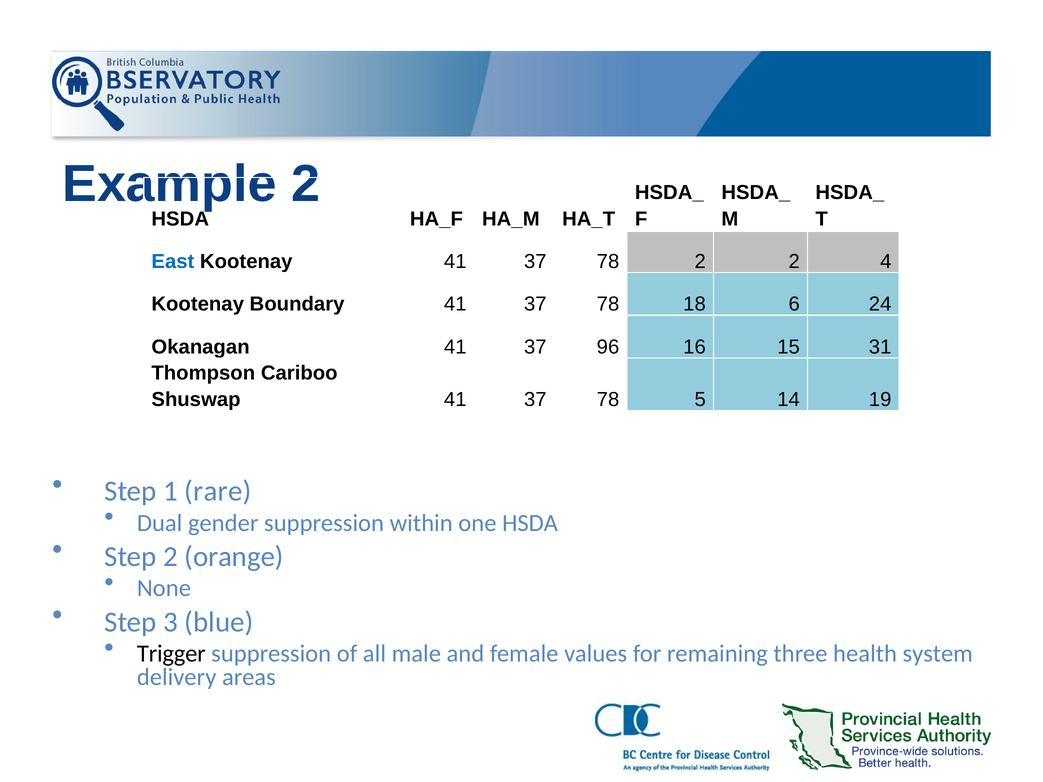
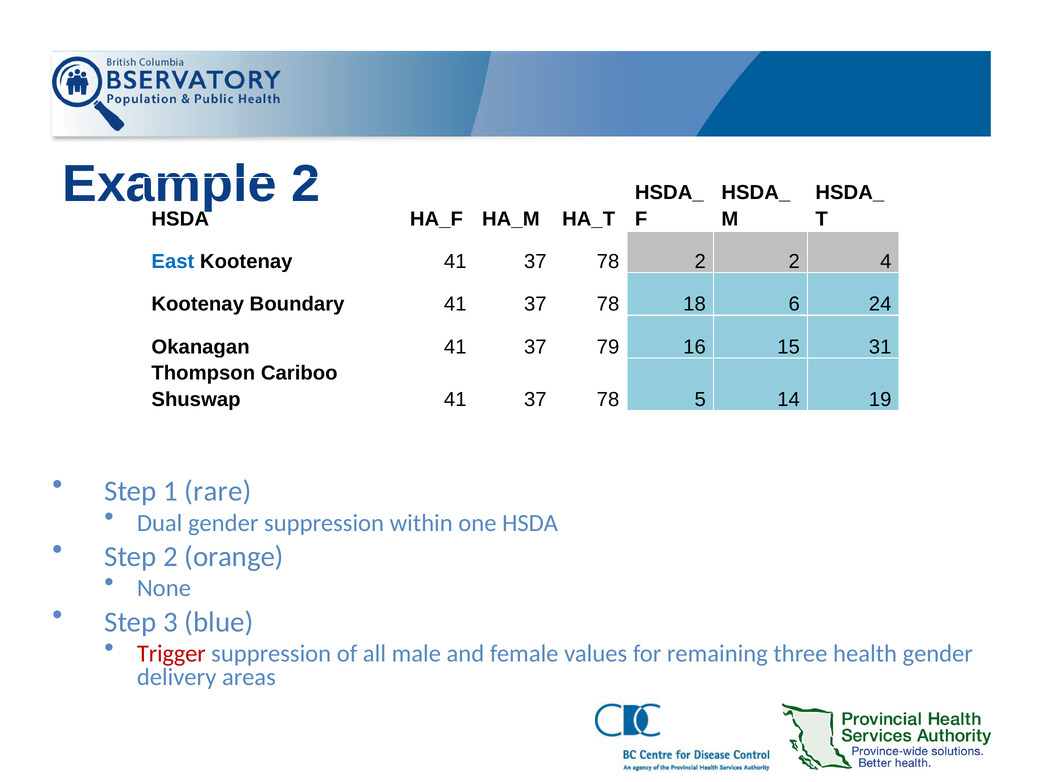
96: 96 -> 79 (608, 347)
Trigger colour: black -> red (171, 654)
health system: system -> gender (938, 654)
